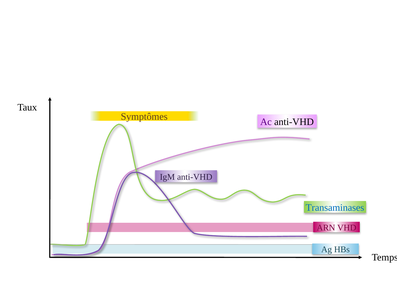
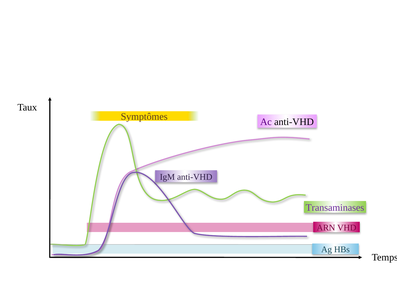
Transaminases colour: blue -> purple (335, 208)
